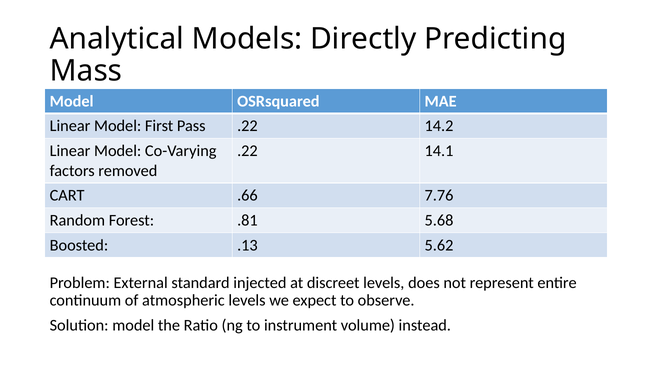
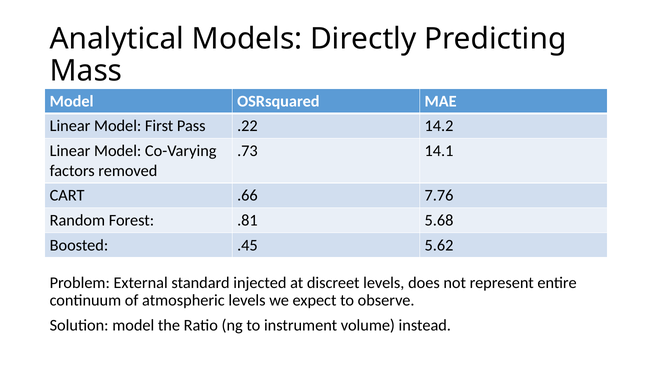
.22: .22 -> .73 (247, 151)
.13: .13 -> .45 (247, 245)
